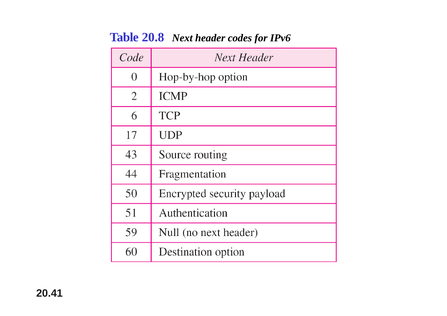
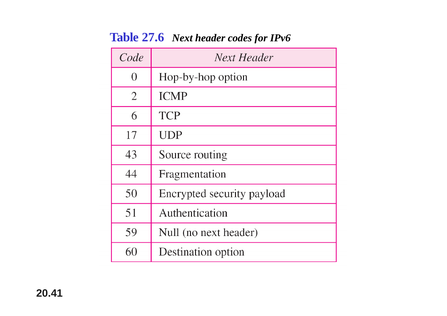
20.8: 20.8 -> 27.6 (153, 37)
